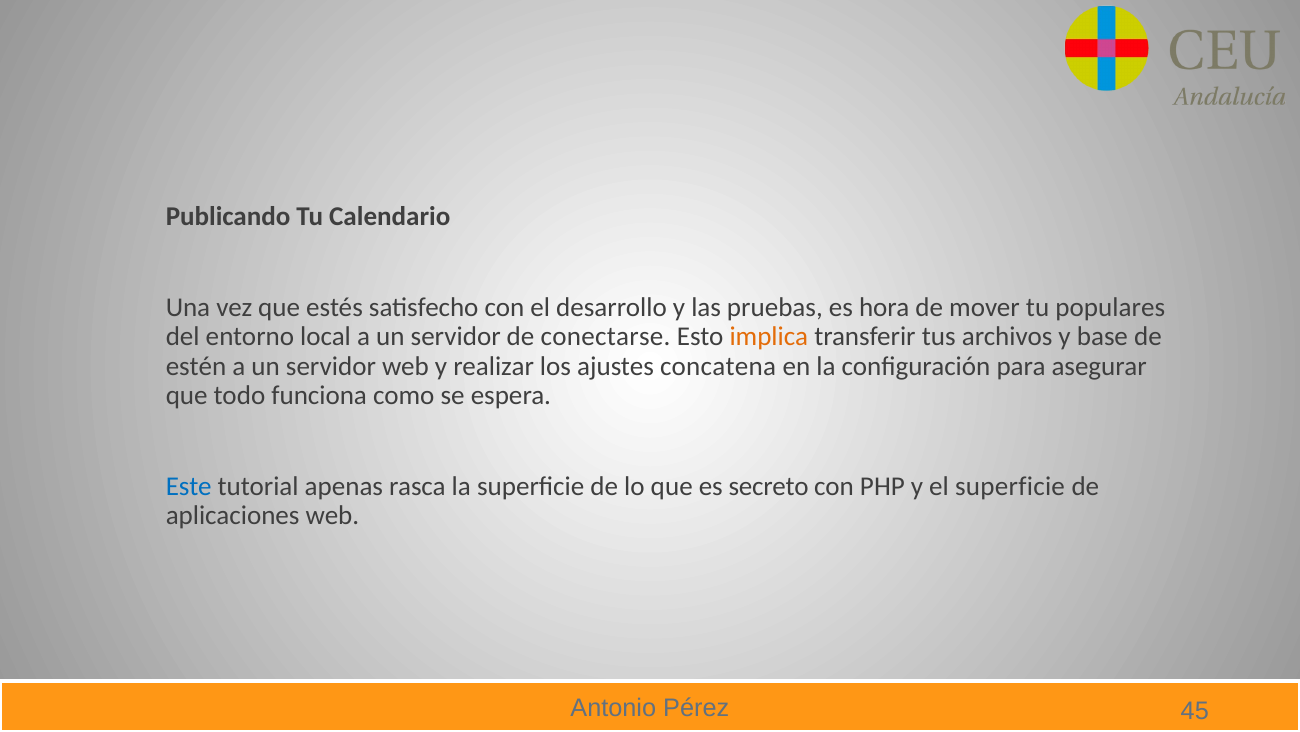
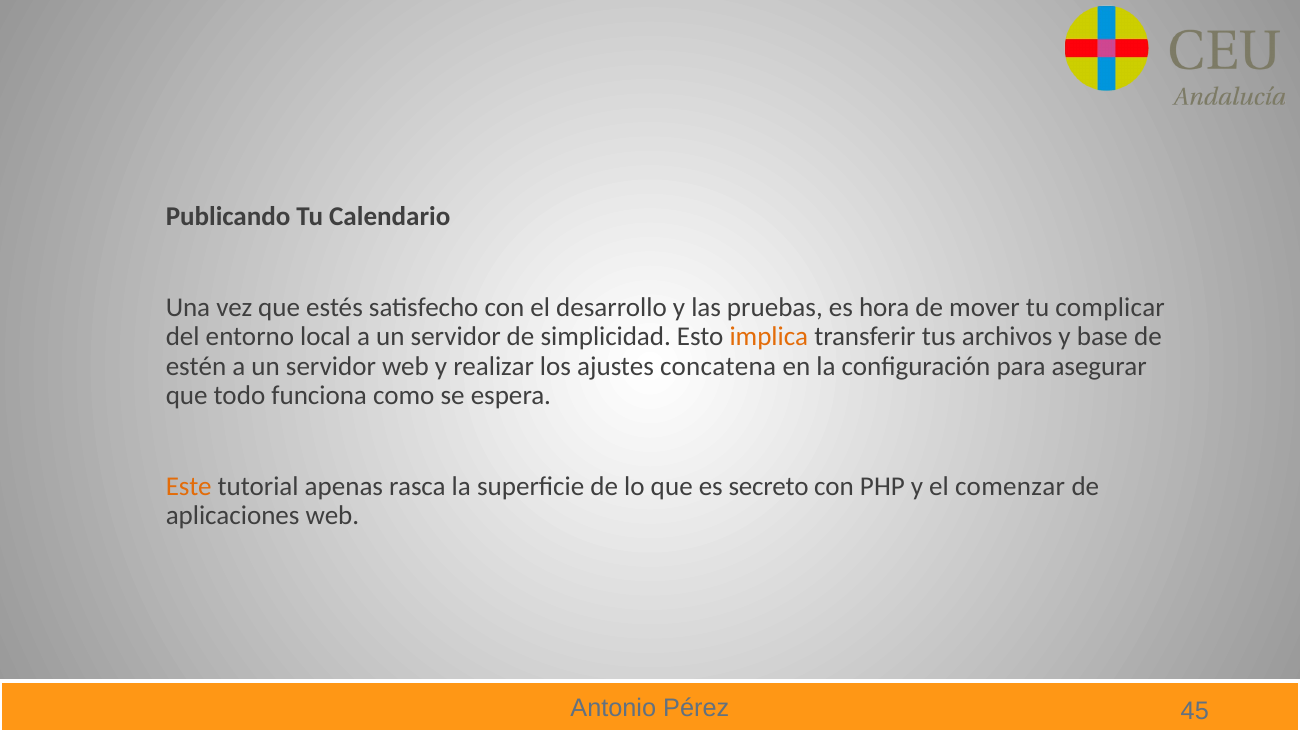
populares: populares -> complicar (1110, 307)
conectarse: conectarse -> simplicidad (606, 336)
Este colour: blue -> orange (189, 486)
el superficie: superficie -> comenzar (1010, 486)
